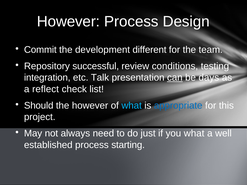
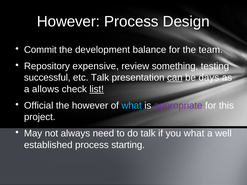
different: different -> balance (149, 50)
successful: successful -> expensive (96, 66)
conditions: conditions -> something (175, 66)
integration: integration -> successful (47, 78)
reflect: reflect -> allows (46, 89)
list underline: none -> present (97, 89)
Should: Should -> Official (39, 106)
appropriate colour: blue -> purple (178, 106)
do just: just -> talk (148, 134)
